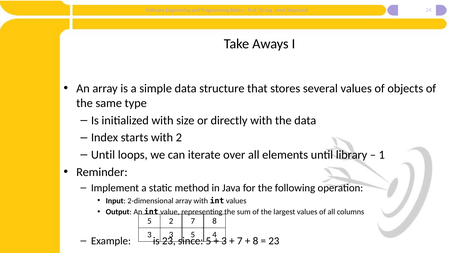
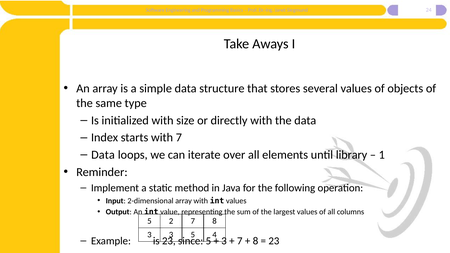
with 2: 2 -> 7 (179, 138)
Until: Until -> Data (103, 155)
